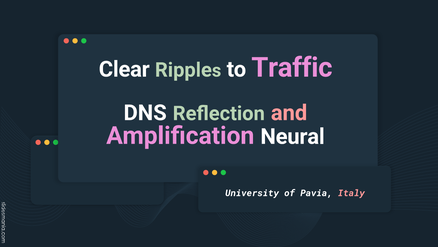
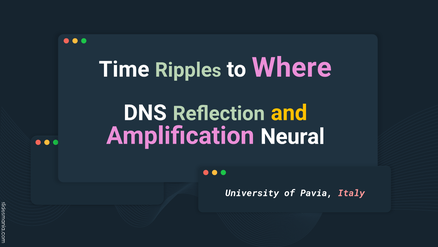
Clear: Clear -> Time (124, 69)
Traffic: Traffic -> Where (292, 67)
and colour: pink -> yellow (289, 113)
